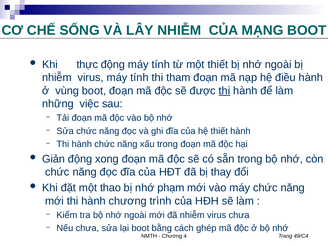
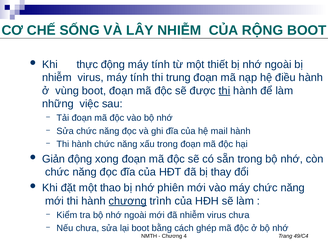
MẠNG: MẠNG -> RỘNG (262, 30)
tham: tham -> trung (178, 78)
hệ thiết: thiết -> mail (219, 131)
phạm: phạm -> phiên (171, 188)
chương underline: none -> present (128, 201)
